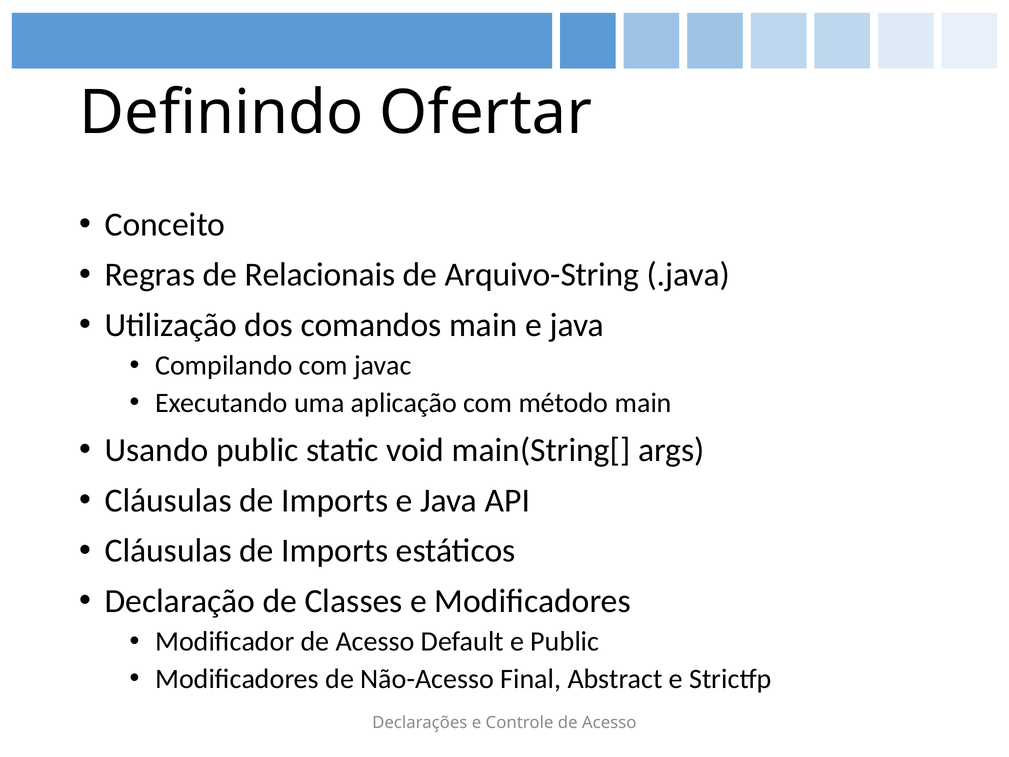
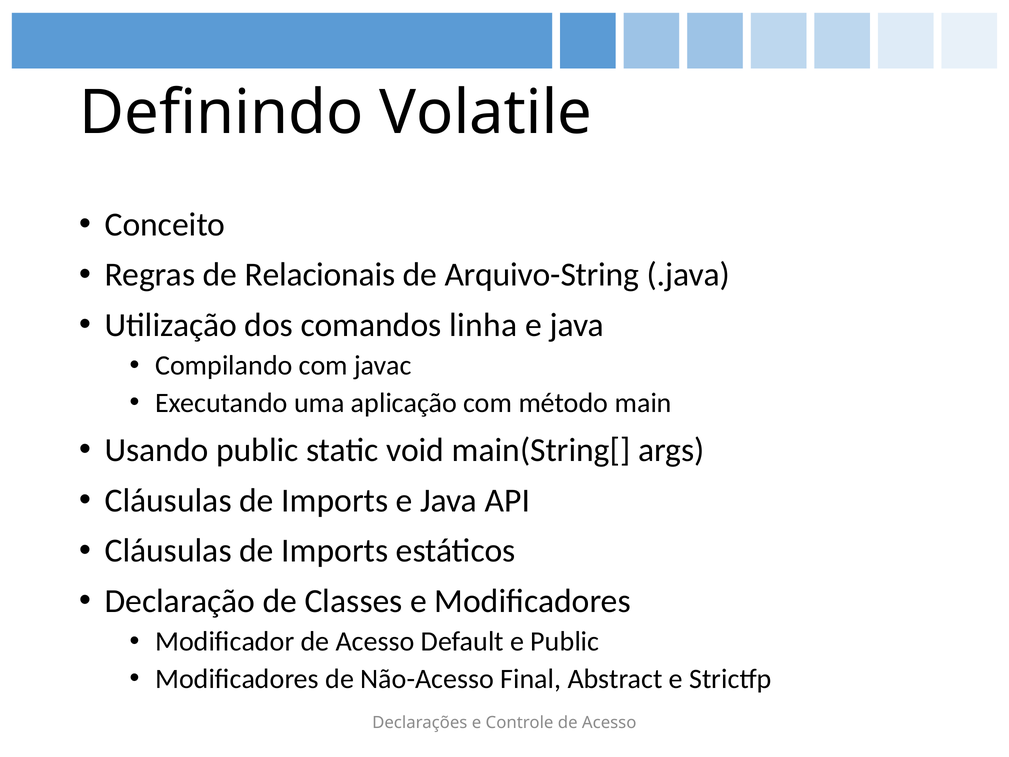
Ofertar: Ofertar -> Volatile (486, 113)
comandos main: main -> linha (483, 325)
